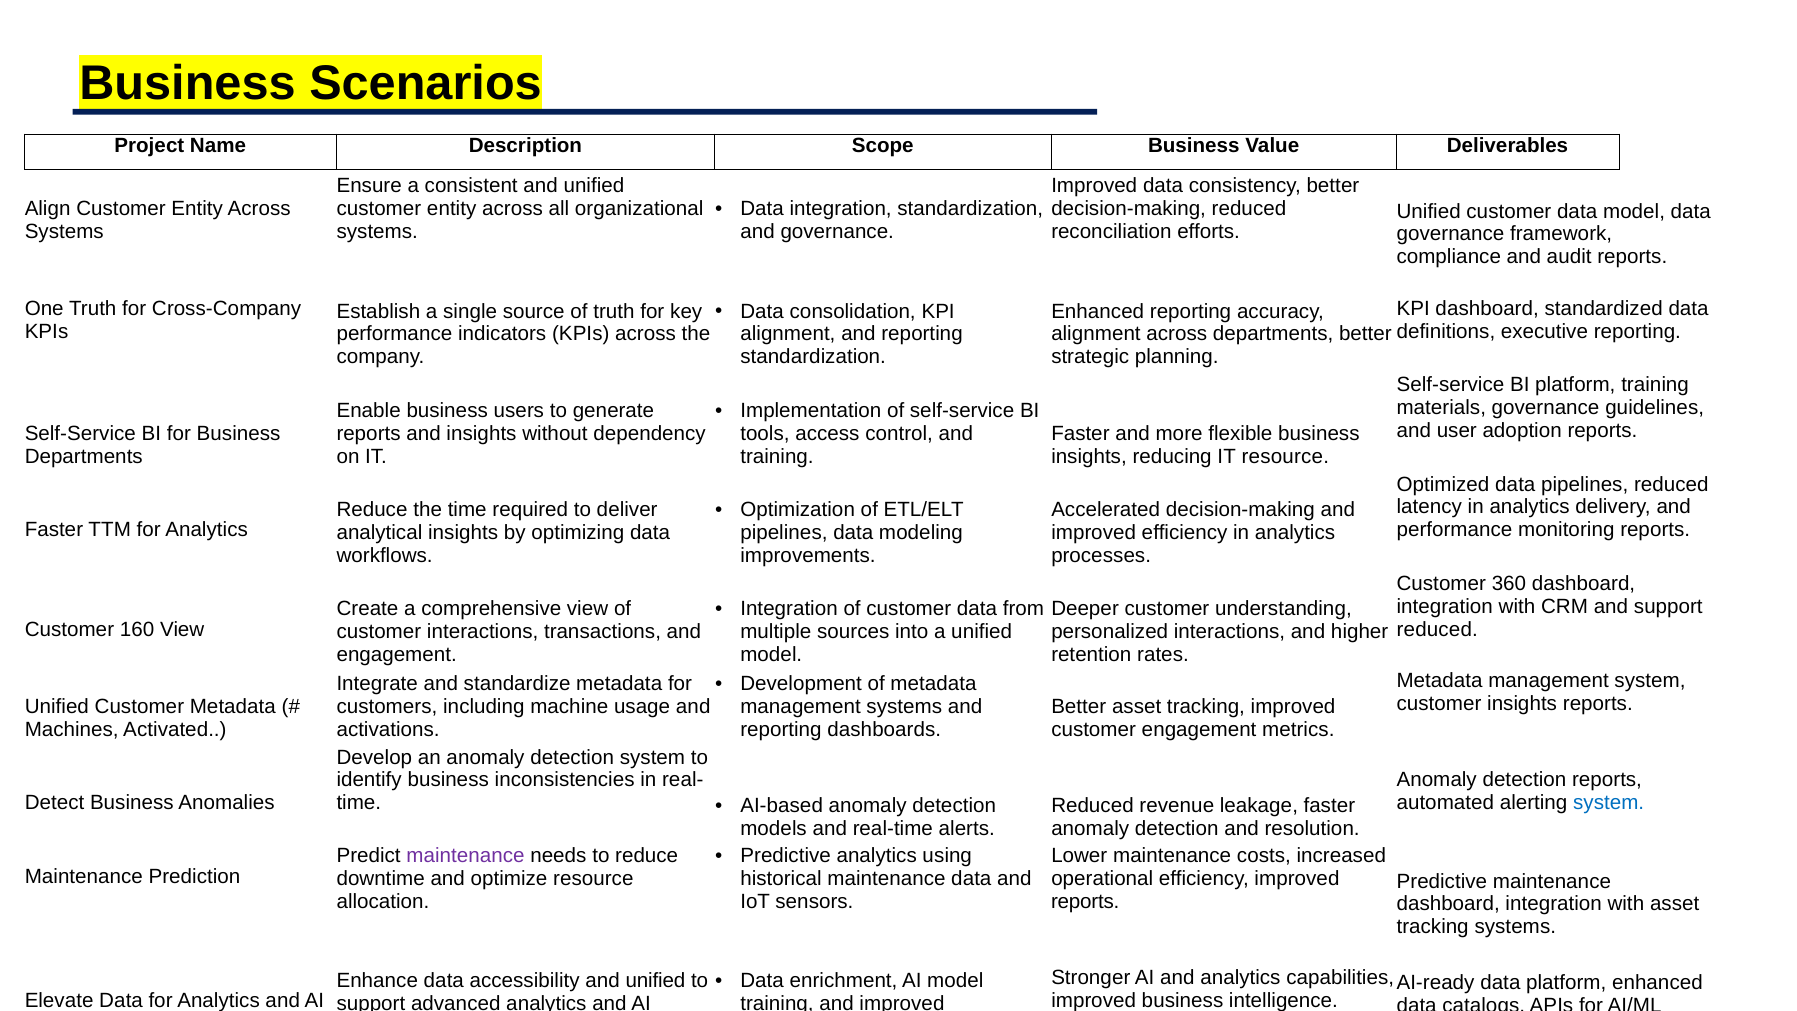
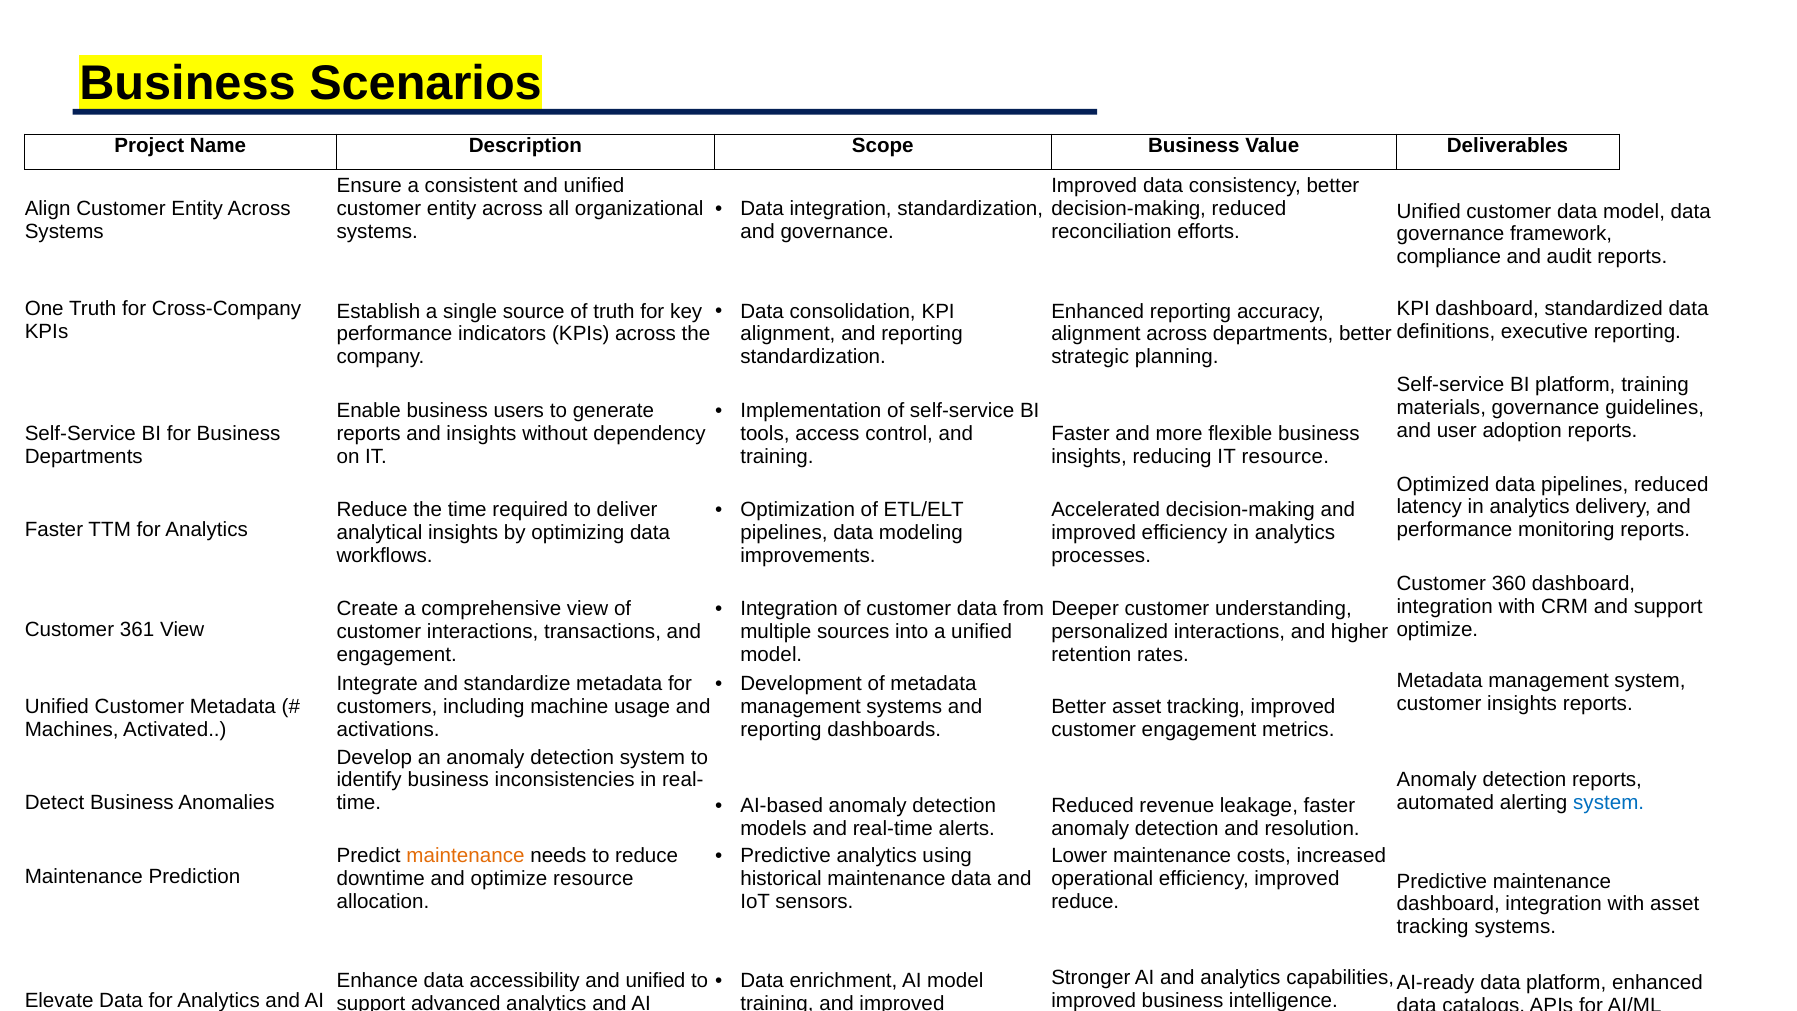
160: 160 -> 361 (137, 629)
reduced: reduced -> optimize (1437, 629)
maintenance colour: purple -> orange (465, 856)
reports: reports -> reduce (1085, 901)
